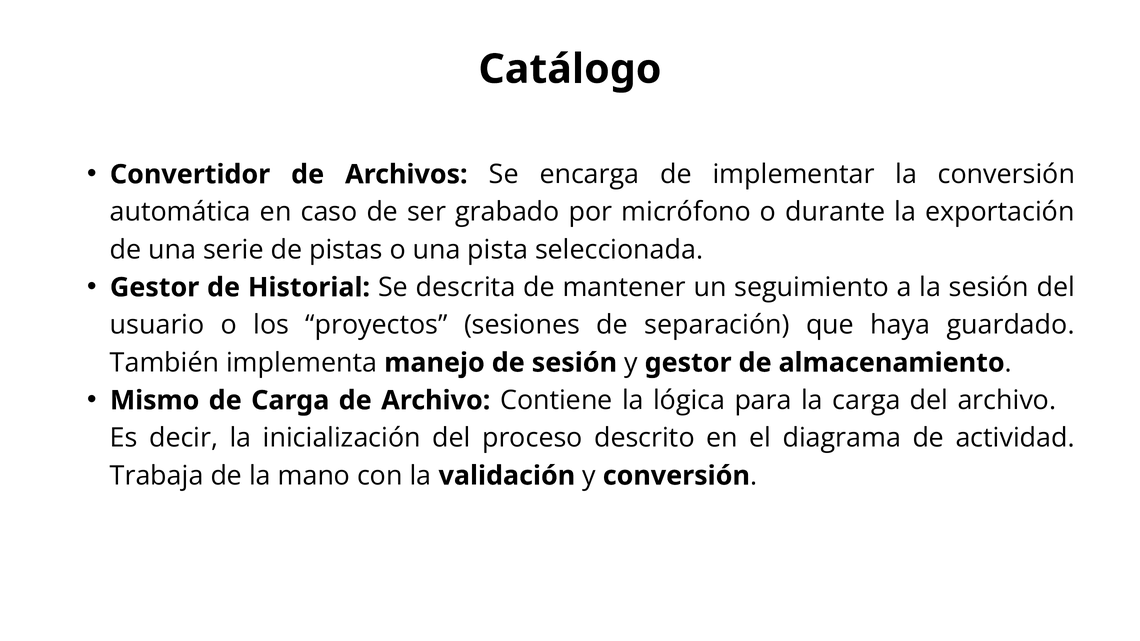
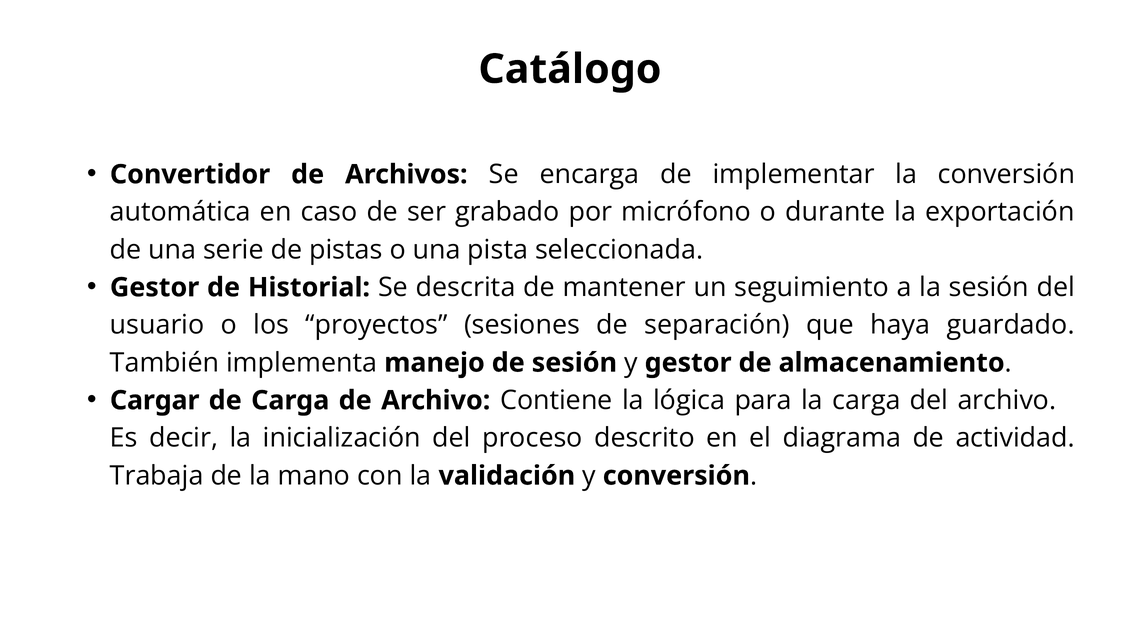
Mismo: Mismo -> Cargar (155, 401)
